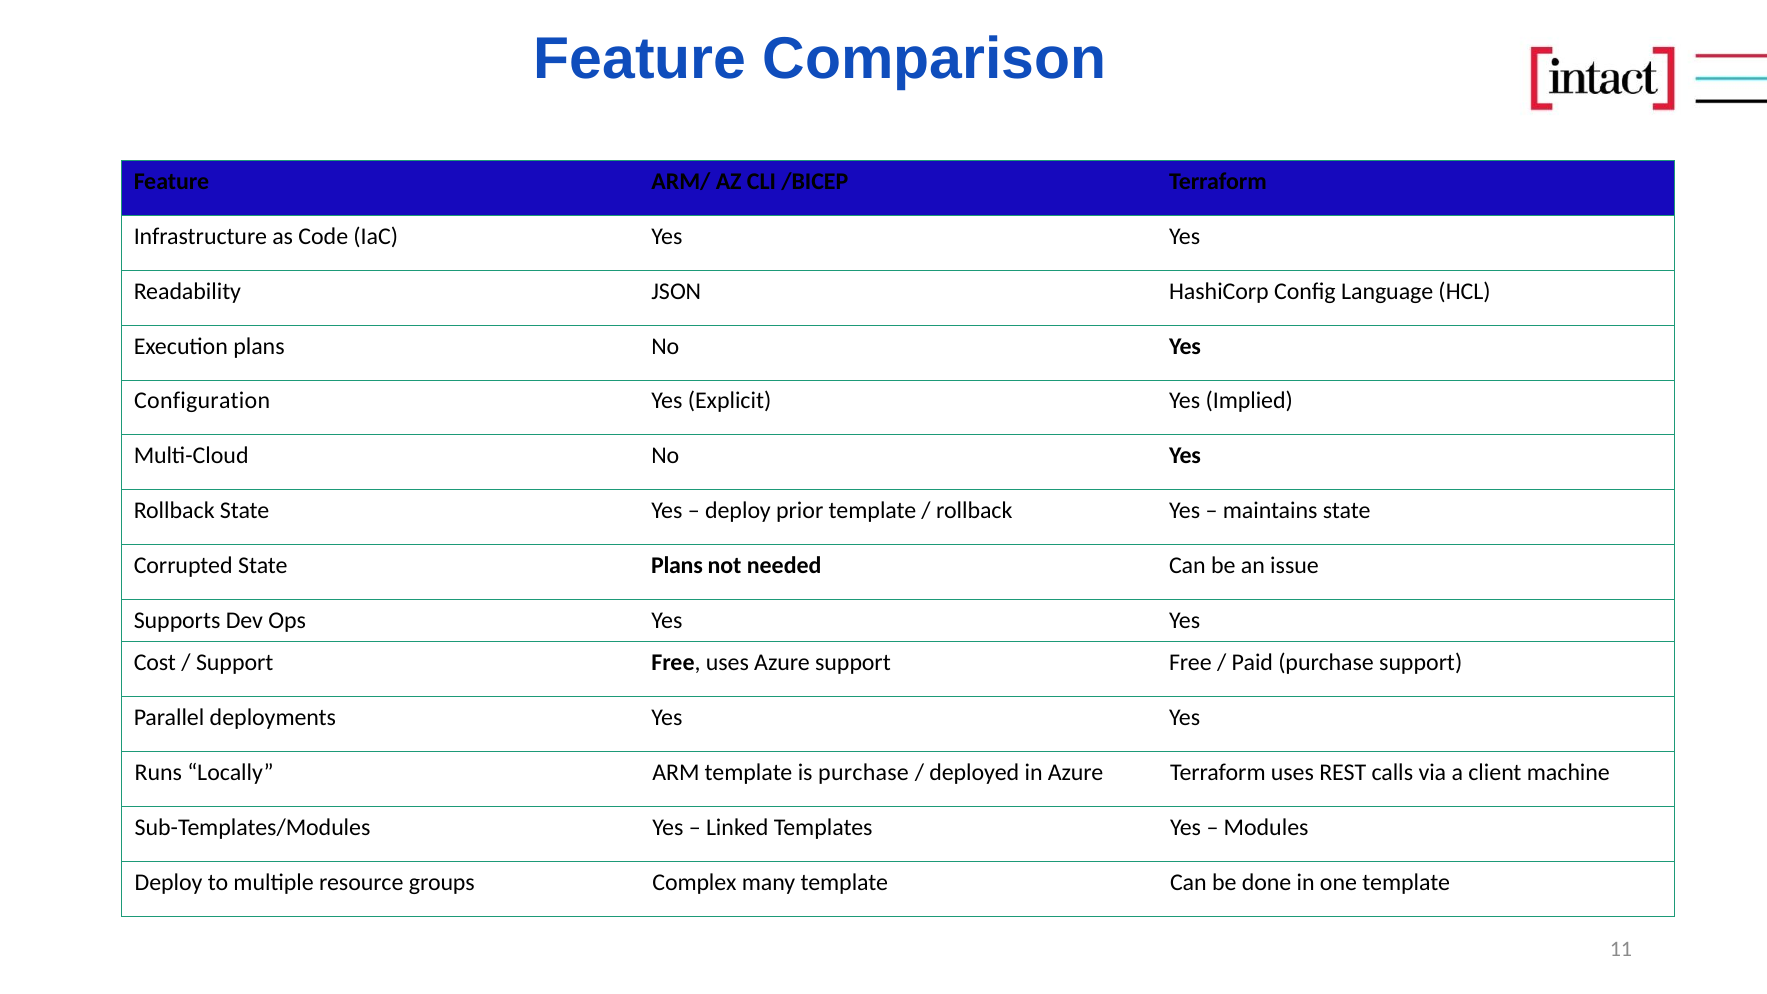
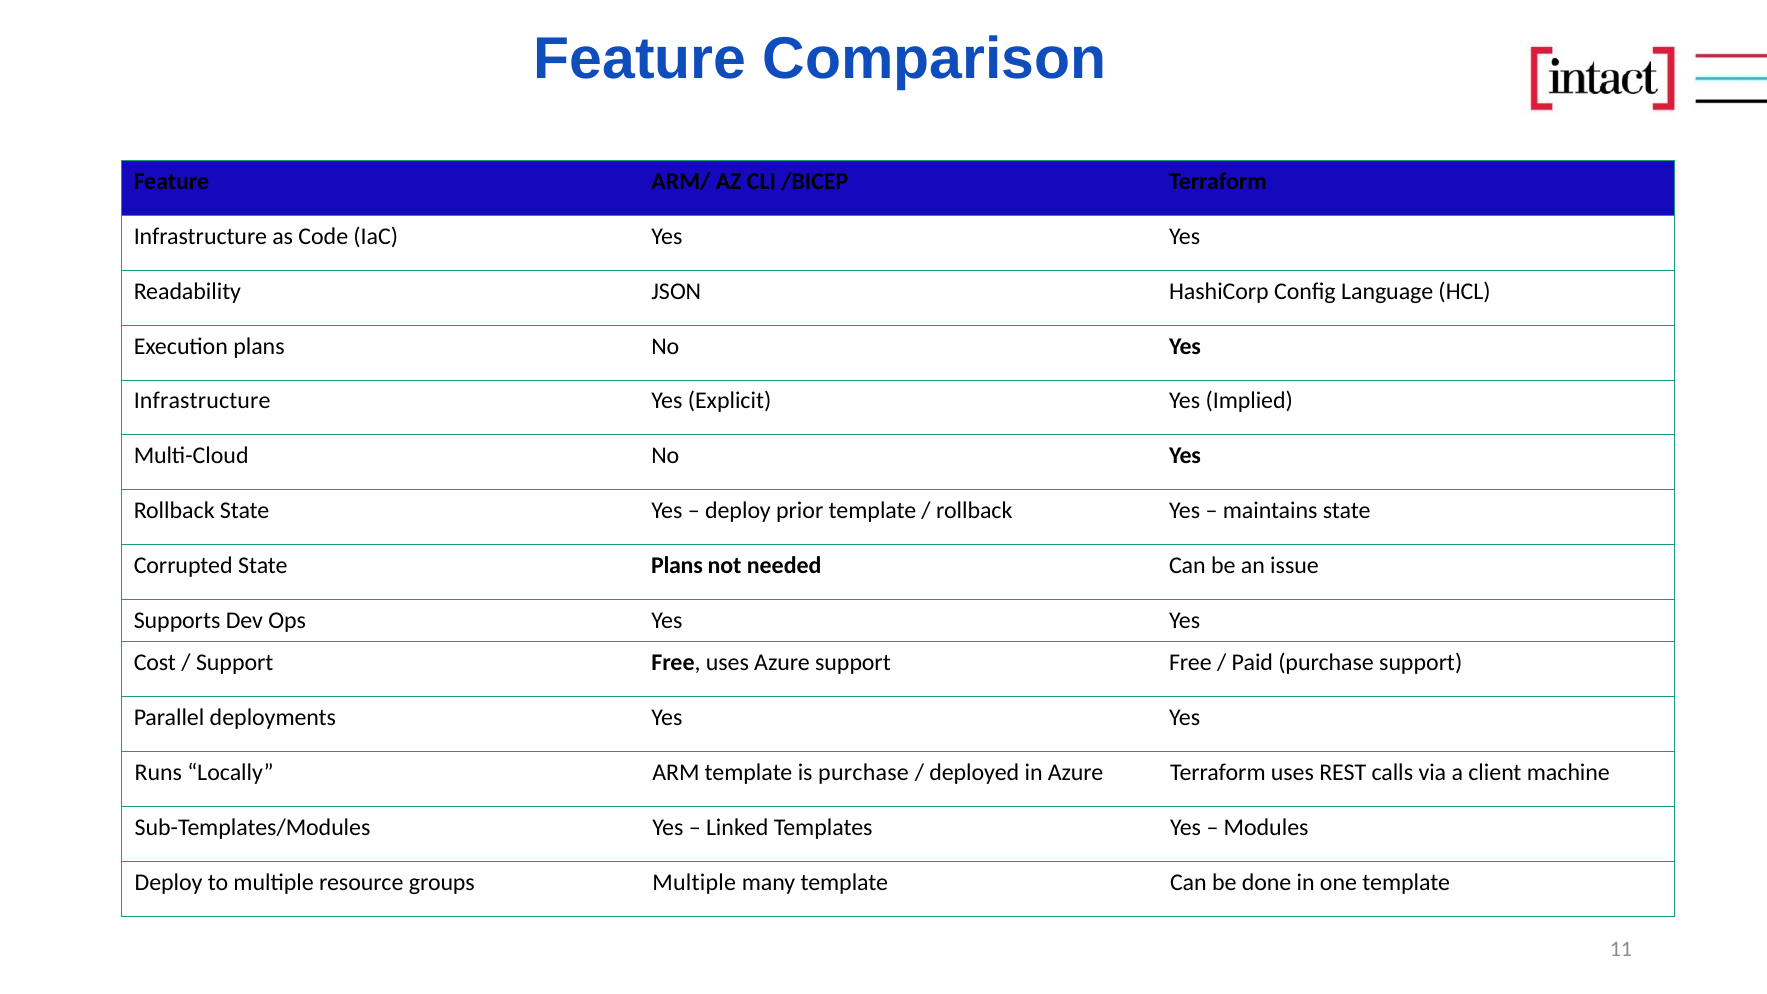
Configuration: Configuration -> Infrastructure (202, 401)
groups Complex: Complex -> Multiple (694, 883)
